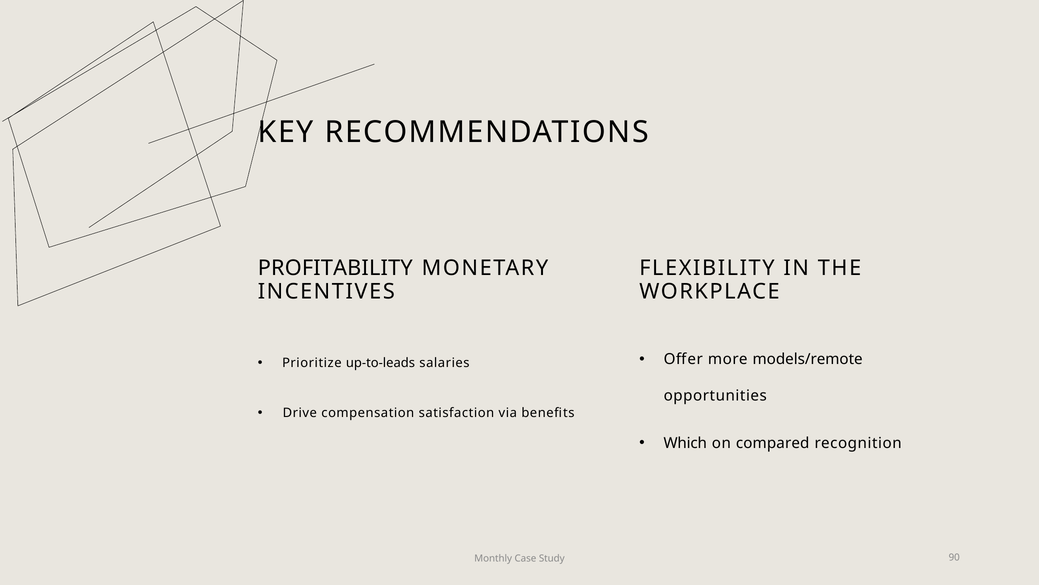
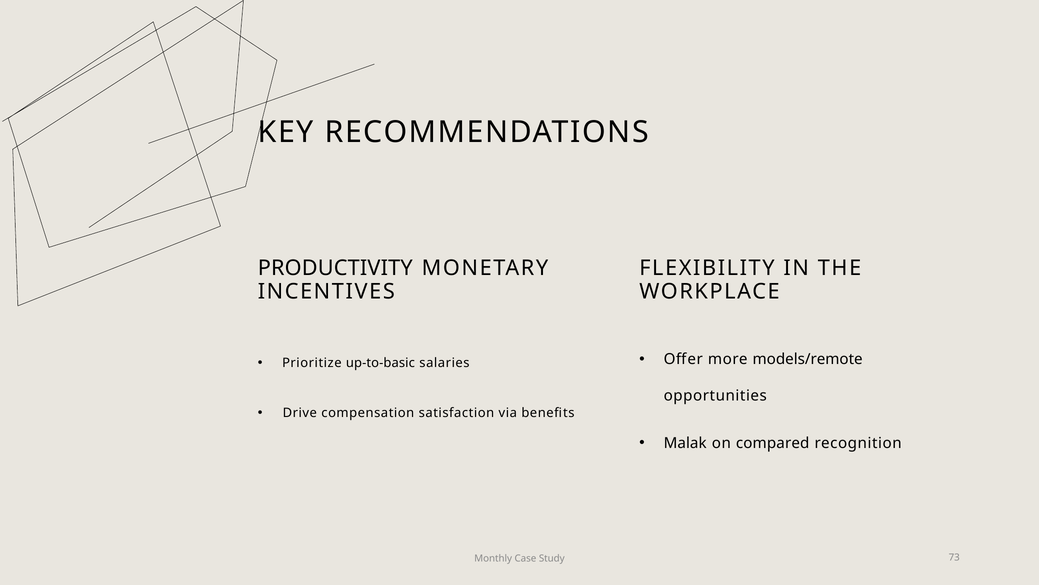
PROFITABILITY: PROFITABILITY -> PRODUCTIVITY (335, 268)
up-to-leads: up-to-leads -> up-to-basic (380, 363)
Which: Which -> Malak (685, 443)
90: 90 -> 73 (954, 557)
